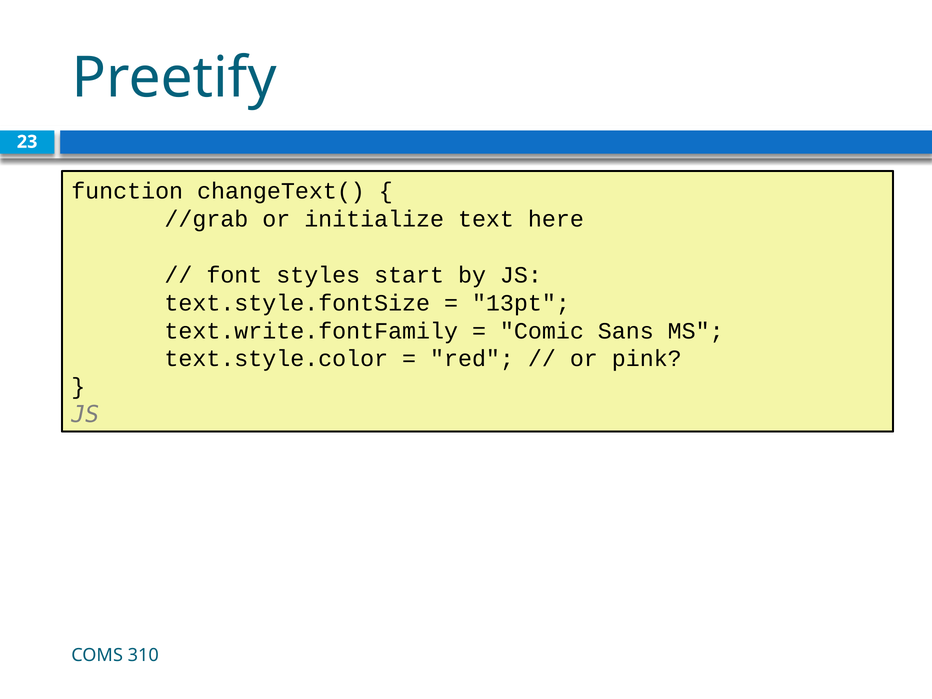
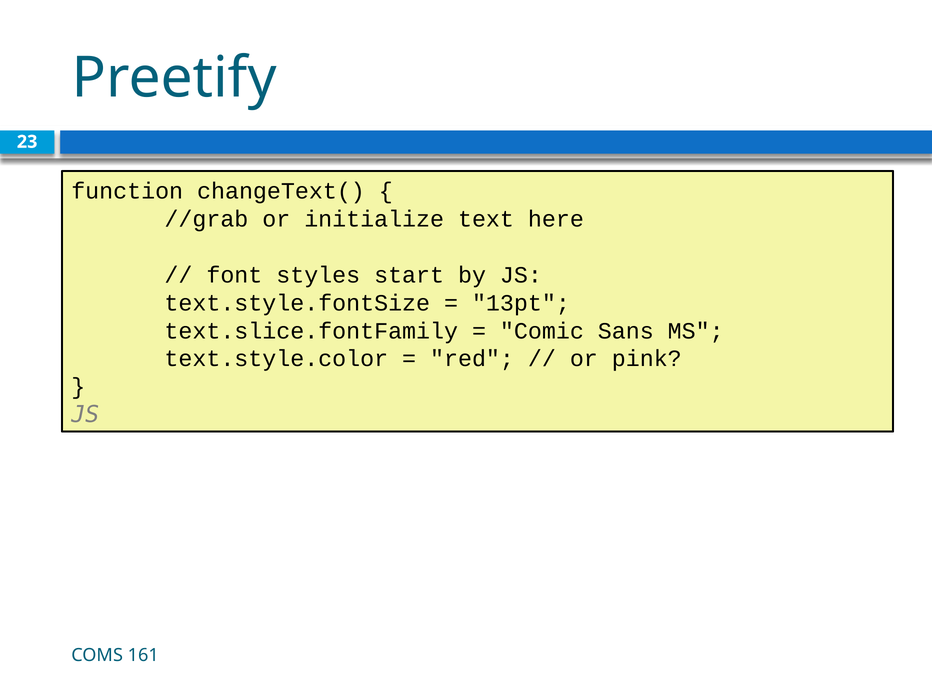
text.write.fontFamily: text.write.fontFamily -> text.slice.fontFamily (311, 331)
310: 310 -> 161 (143, 655)
